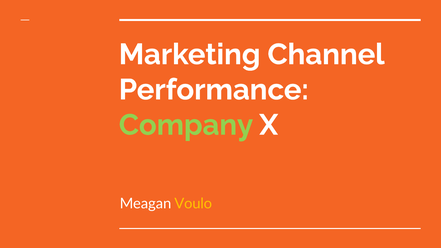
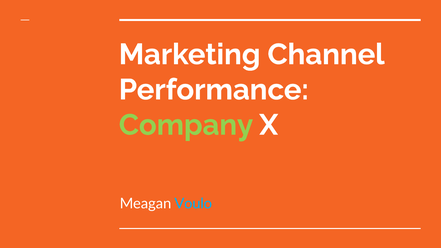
Voulo colour: yellow -> light blue (193, 204)
